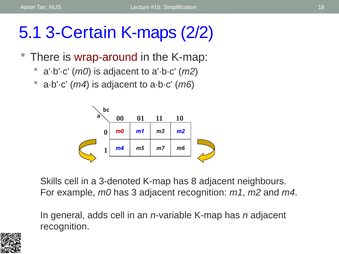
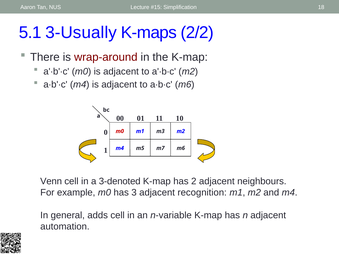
3-Certain: 3-Certain -> 3-Usually (81, 33)
Skills: Skills -> Venn (51, 181)
8: 8 -> 2 (194, 181)
recognition: recognition -> automation (65, 227)
